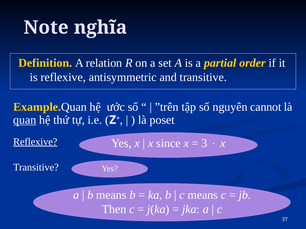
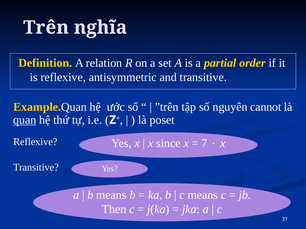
Note: Note -> Trên (46, 28)
Reflexive underline: present -> none (35, 142)
3: 3 -> 7 (204, 144)
